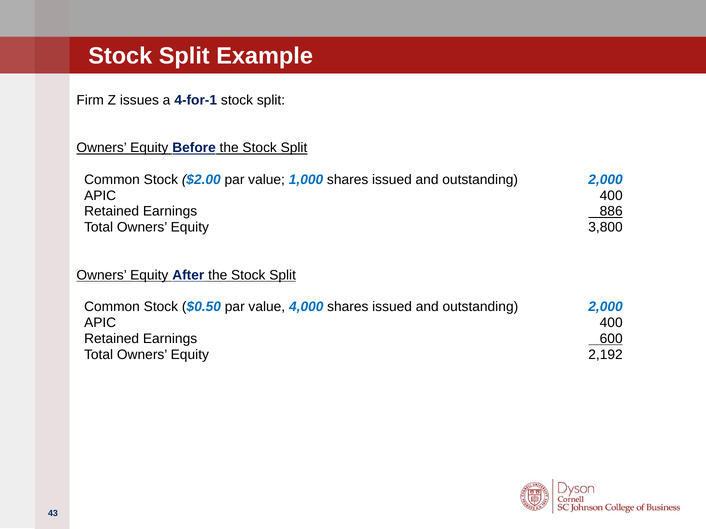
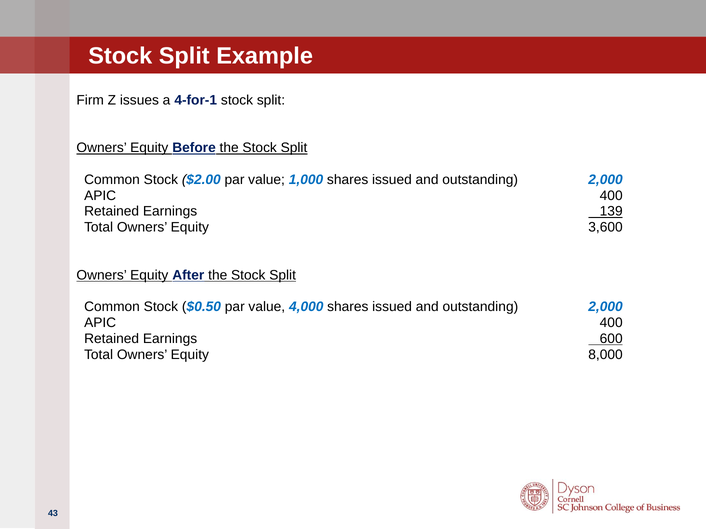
886: 886 -> 139 (611, 212)
3,800: 3,800 -> 3,600 (606, 228)
2,192: 2,192 -> 8,000 (606, 355)
